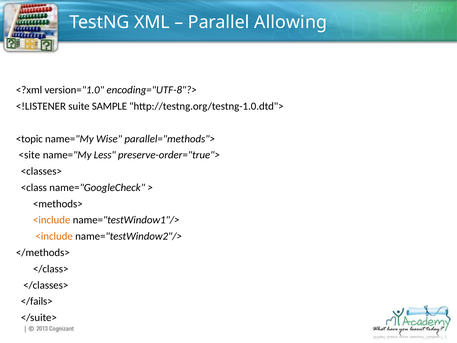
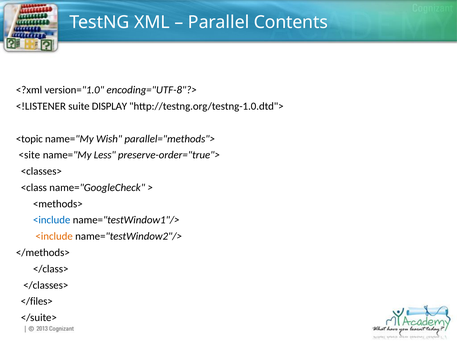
Allowing: Allowing -> Contents (291, 22)
SAMPLE: SAMPLE -> DISPLAY (109, 106)
Wise: Wise -> Wish (109, 139)
<include colour: orange -> blue (52, 220)
</fails>: </fails> -> </files> (37, 301)
